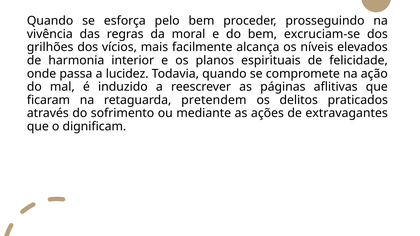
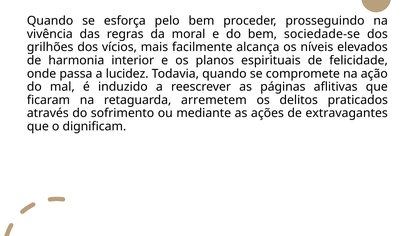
excruciam-se: excruciam-se -> sociedade-se (322, 34)
pretendem: pretendem -> arremetem (214, 100)
